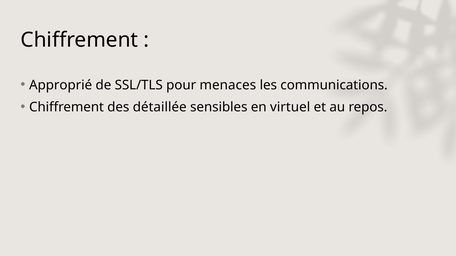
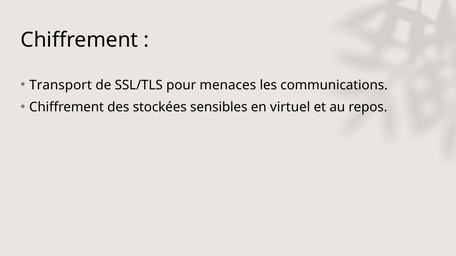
Approprié: Approprié -> Transport (61, 85)
détaillée: détaillée -> stockées (160, 107)
